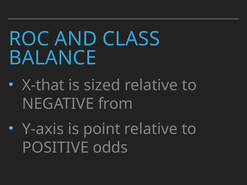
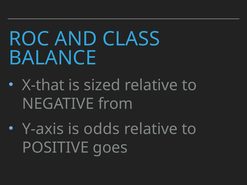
point: point -> odds (102, 129)
odds: odds -> goes (110, 148)
